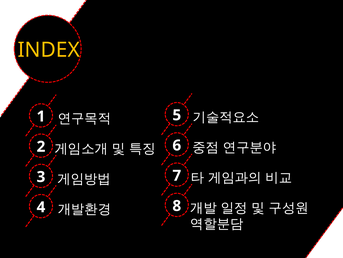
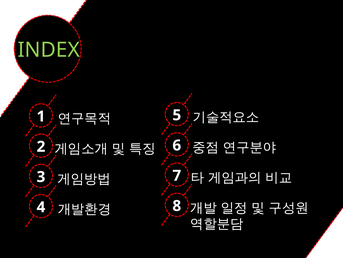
INDEX colour: yellow -> light green (49, 50)
